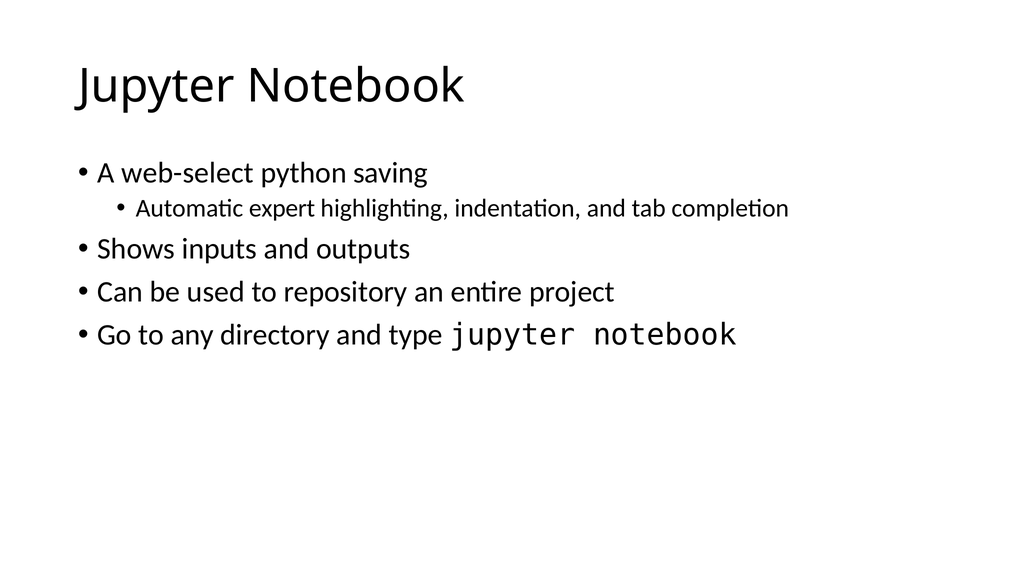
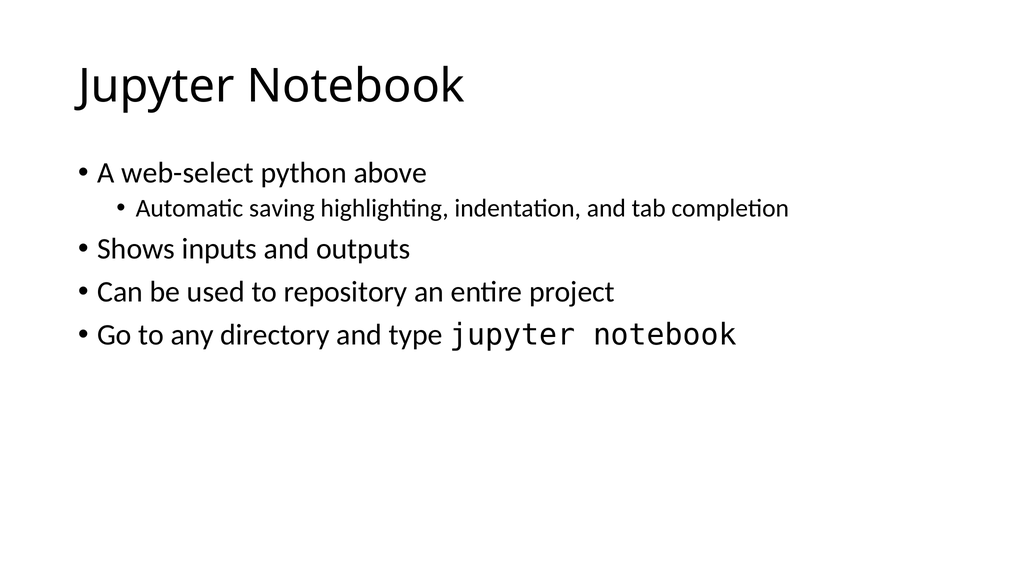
saving: saving -> above (390, 173)
expert: expert -> saving (282, 208)
